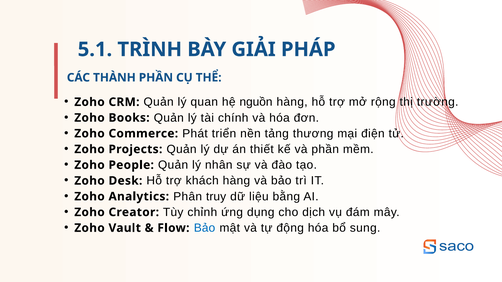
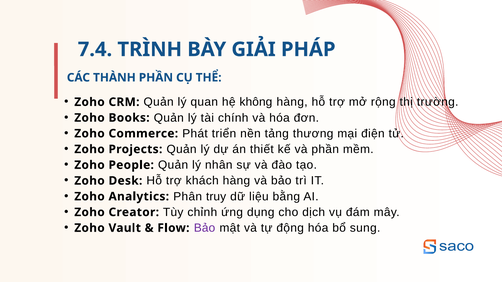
5.1: 5.1 -> 7.4 (95, 49)
nguồn: nguồn -> không (256, 102)
Bảo colour: blue -> purple (205, 228)
